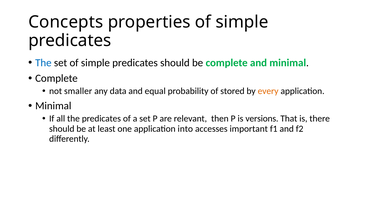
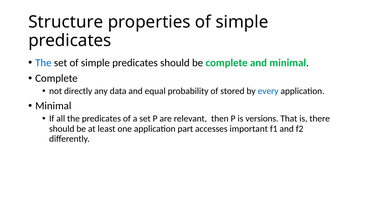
Concepts: Concepts -> Structure (66, 22)
smaller: smaller -> directly (78, 91)
every colour: orange -> blue (268, 91)
into: into -> part (185, 129)
